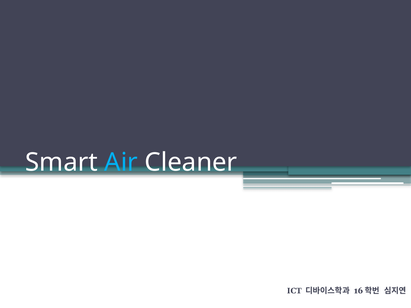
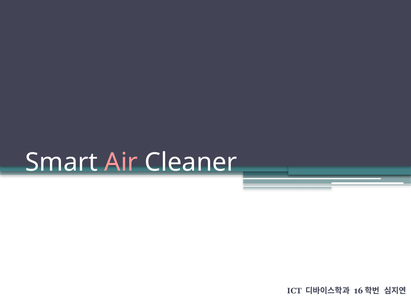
Air colour: light blue -> pink (121, 162)
